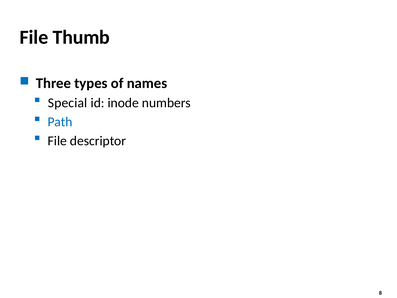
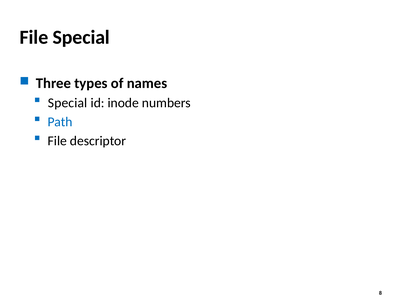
File Thumb: Thumb -> Special (81, 37)
